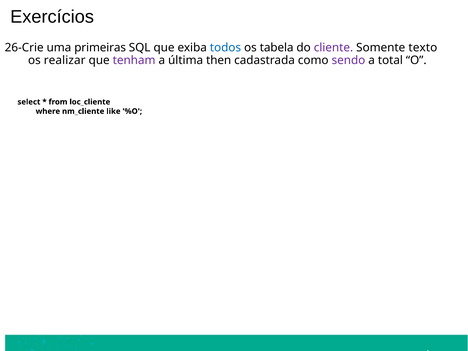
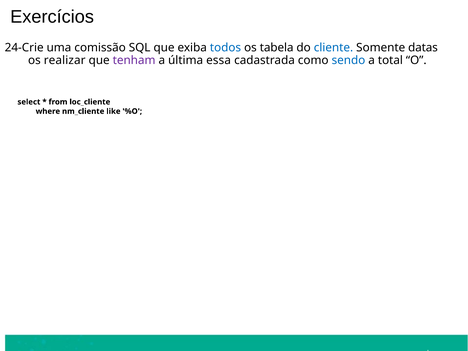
26-Crie: 26-Crie -> 24-Crie (24, 48)
primeiras: primeiras -> comissão (100, 48)
cliente colour: purple -> blue (333, 48)
texto: texto -> datas (423, 48)
then: then -> essa (219, 60)
sendo colour: purple -> blue (348, 60)
